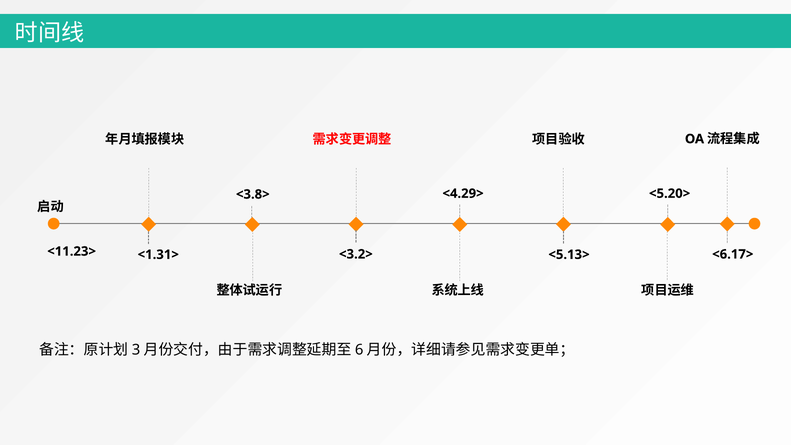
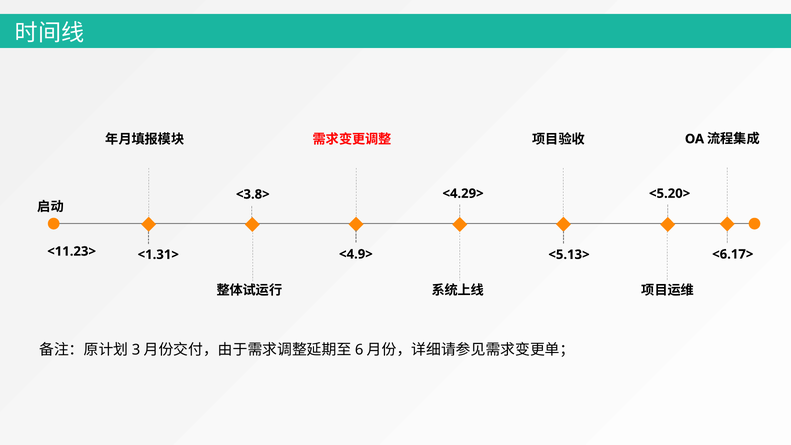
<3.2>: <3.2> -> <4.9> (356, 254)
